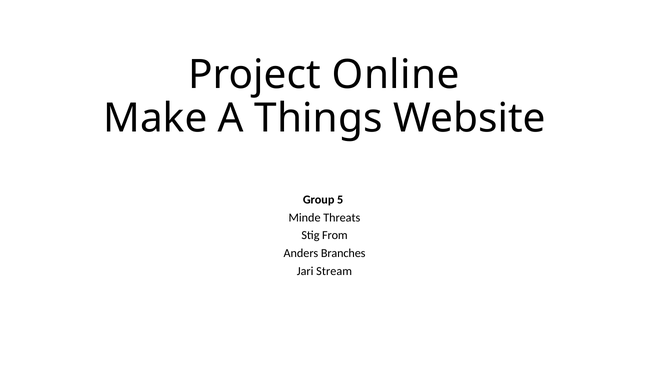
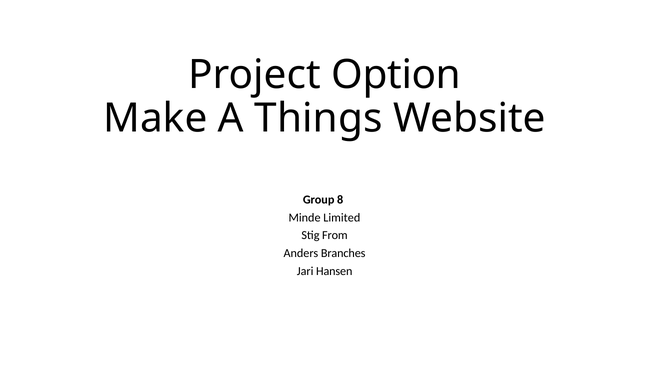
Online: Online -> Option (396, 75)
5: 5 -> 8 (340, 200)
Threats: Threats -> Limited (342, 218)
Stream: Stream -> Hansen (334, 271)
